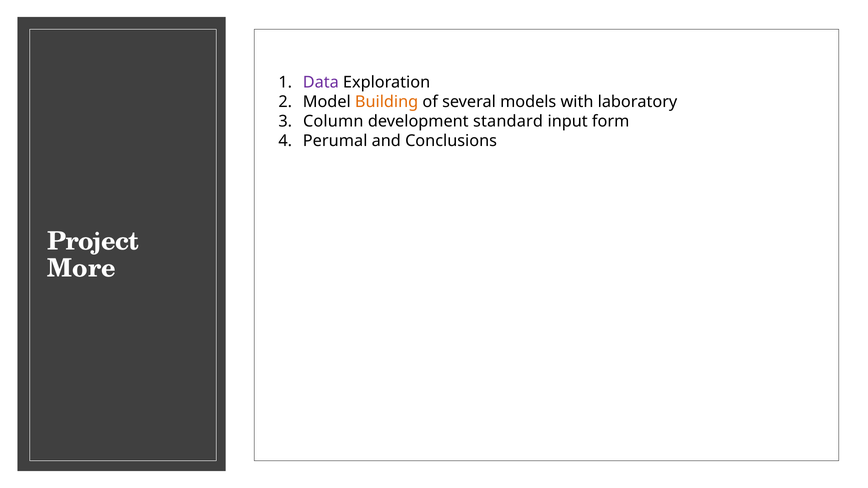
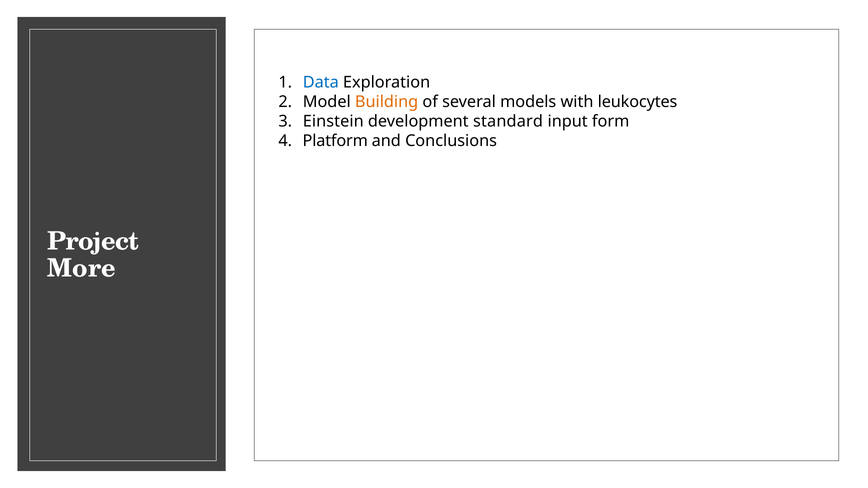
Data colour: purple -> blue (321, 82)
laboratory: laboratory -> leukocytes (638, 102)
Column: Column -> Einstein (333, 121)
Perumal: Perumal -> Platform (335, 141)
